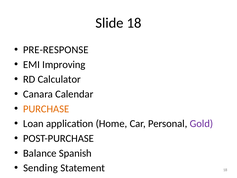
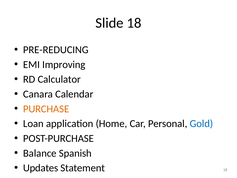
PRE-RESPONSE: PRE-RESPONSE -> PRE-REDUCING (56, 50)
Gold colour: purple -> blue (201, 123)
Sending: Sending -> Updates (41, 168)
